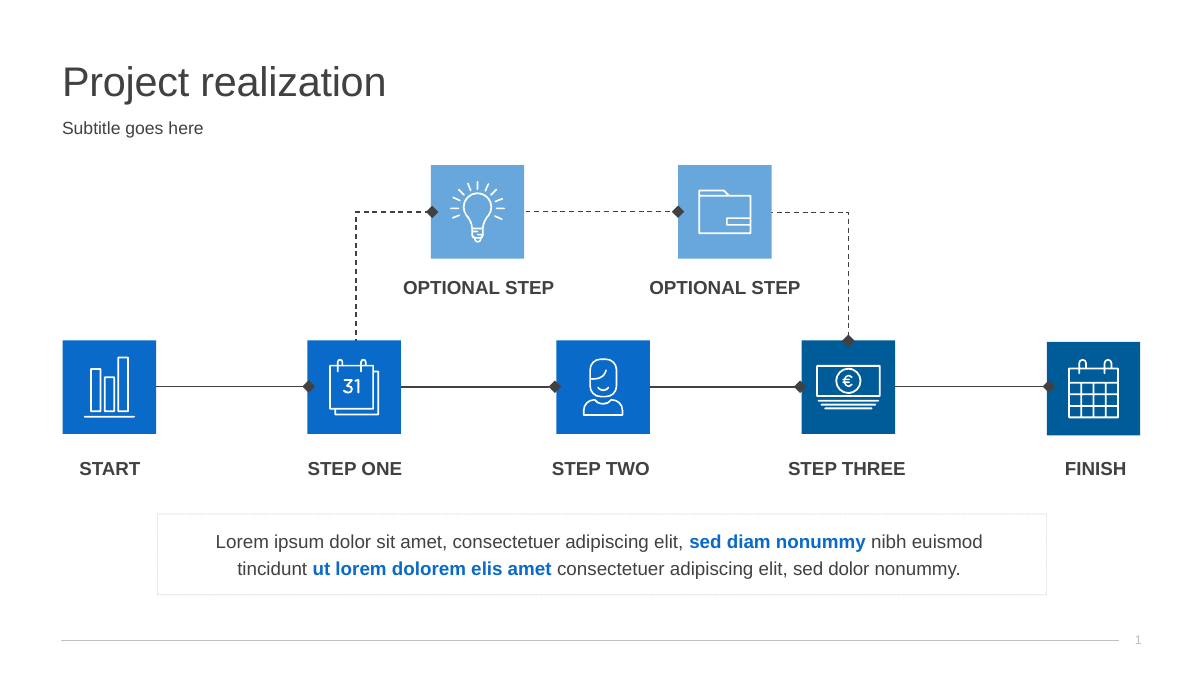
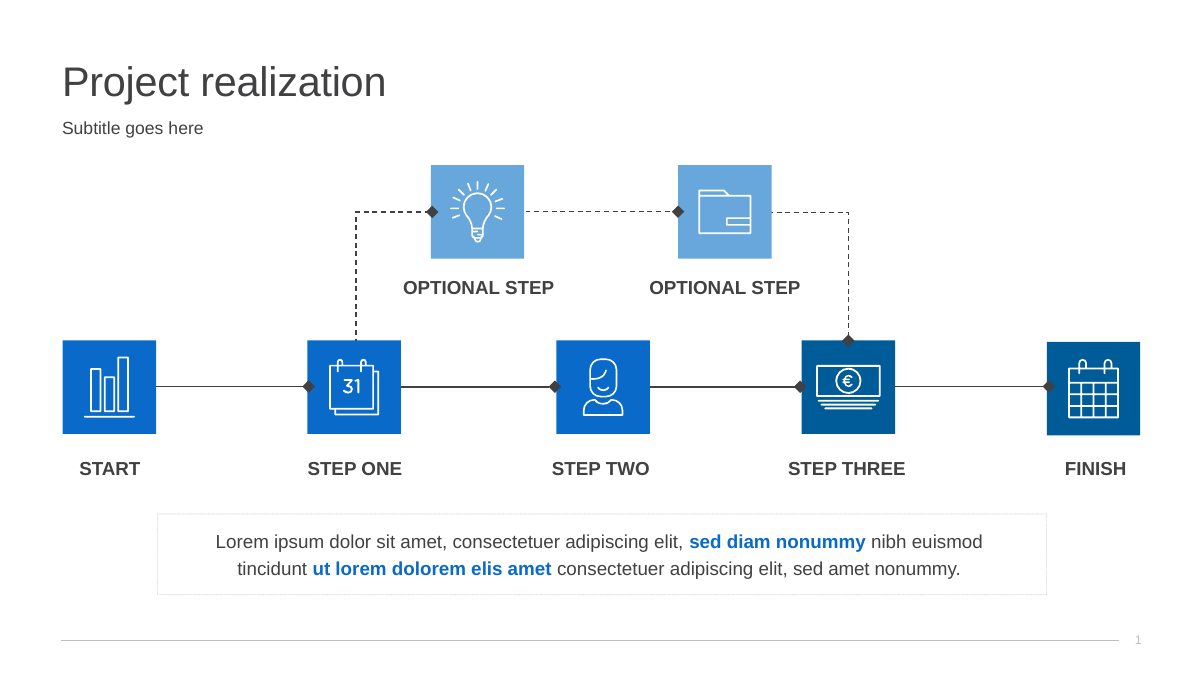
sed dolor: dolor -> amet (849, 570)
